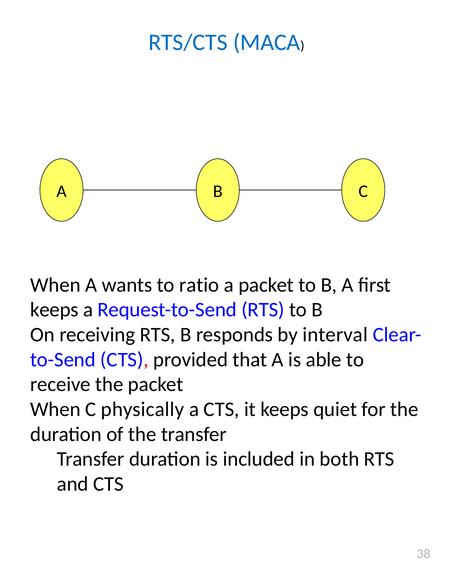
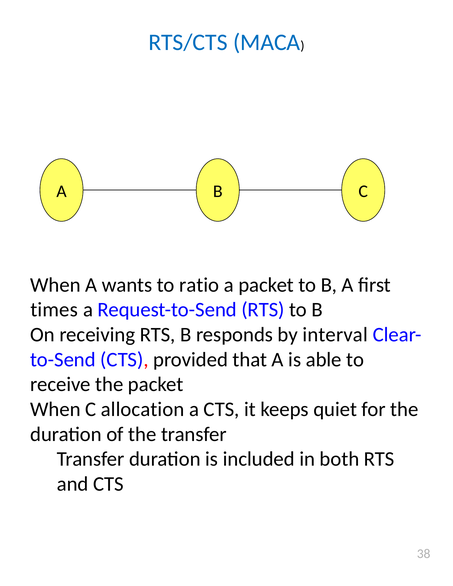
keeps: keeps -> times (54, 310)
physically: physically -> allocation (143, 409)
